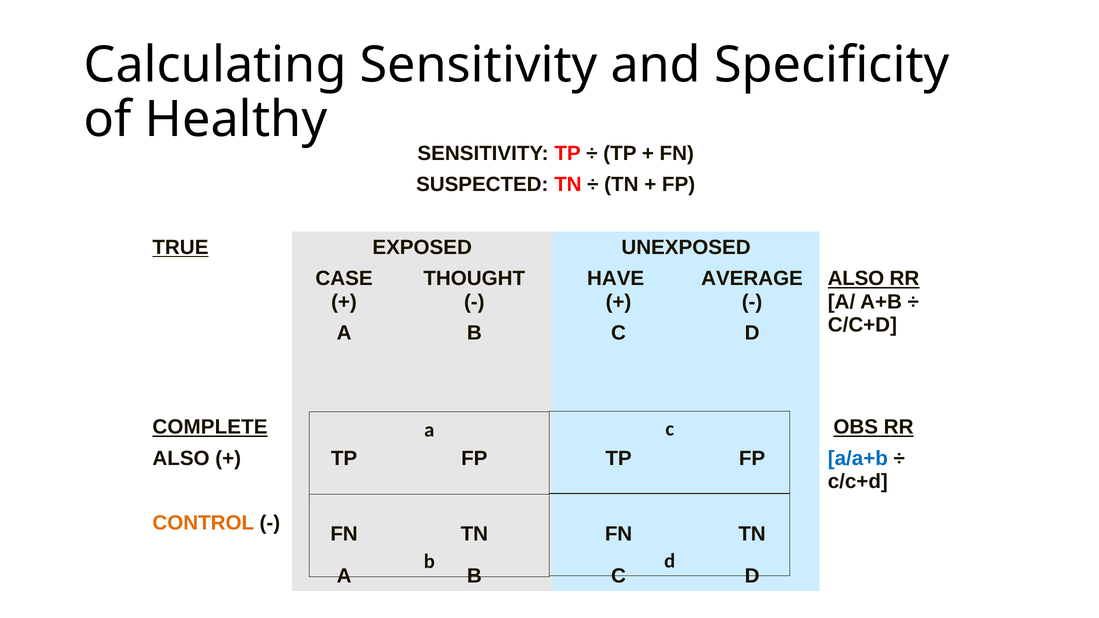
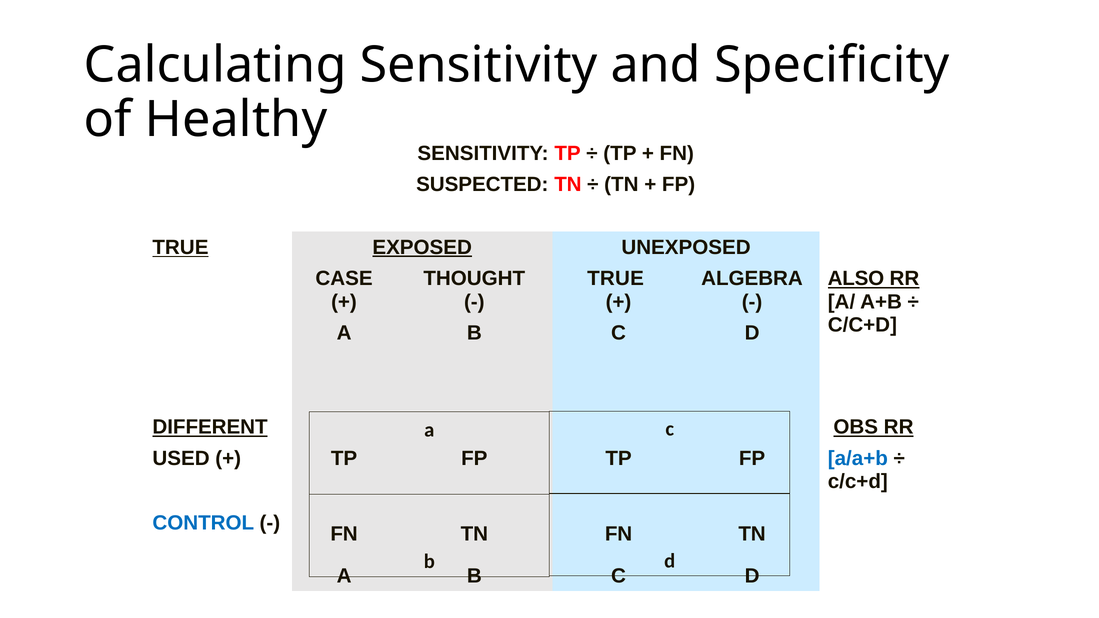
EXPOSED underline: none -> present (422, 247)
HAVE: HAVE -> TRUE (616, 279)
AVERAGE: AVERAGE -> ALGEBRA (752, 279)
COMPLETE: COMPLETE -> DIFFERENT (210, 427)
ALSO: ALSO -> USED (181, 459)
CONTROL colour: orange -> blue (203, 523)
